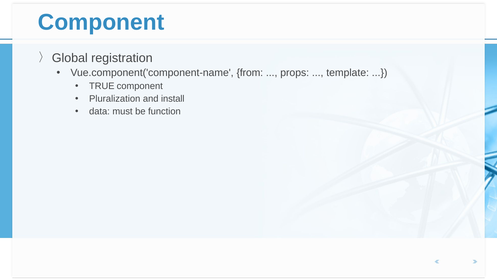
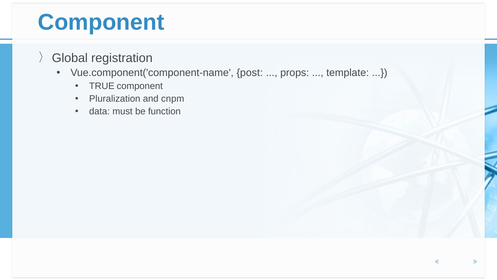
from: from -> post (250, 73)
install: install -> cnpm (173, 99)
